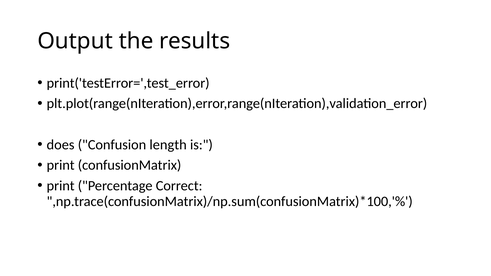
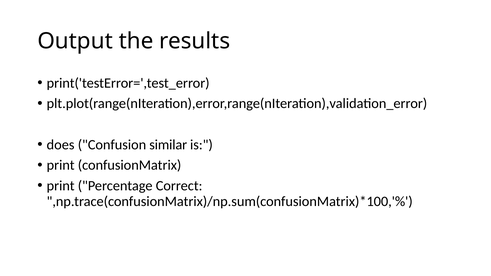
length: length -> similar (168, 145)
